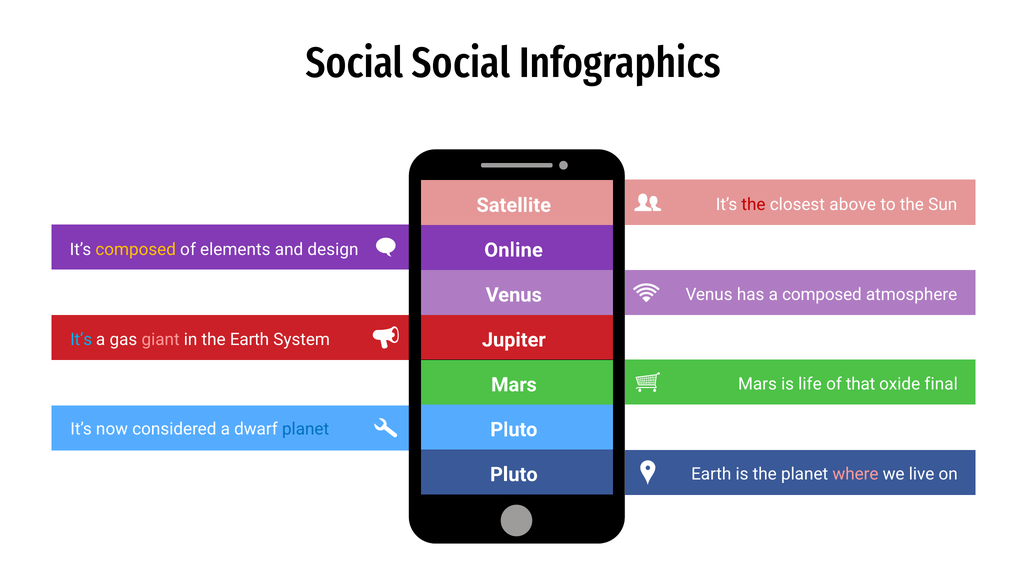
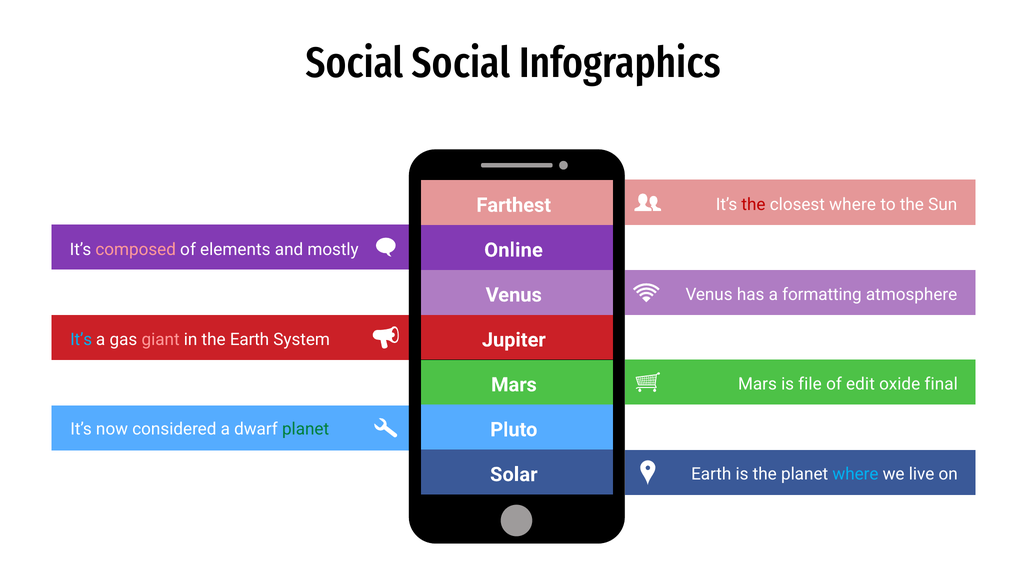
Satellite: Satellite -> Farthest (514, 205)
closest above: above -> where (853, 205)
composed colour: yellow -> pink (136, 250)
design: design -> mostly (333, 250)
a composed: composed -> formatting (822, 294)
life: life -> file (810, 384)
that: that -> edit (860, 384)
planet colour: blue -> green (306, 429)
Pluto: Pluto -> Solar (514, 474)
where colour: pink -> light blue (855, 474)
